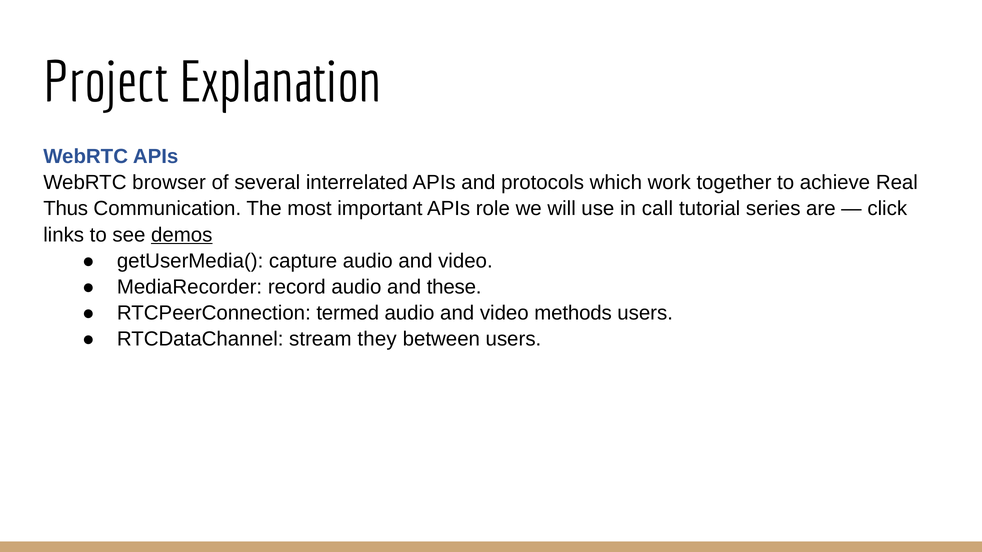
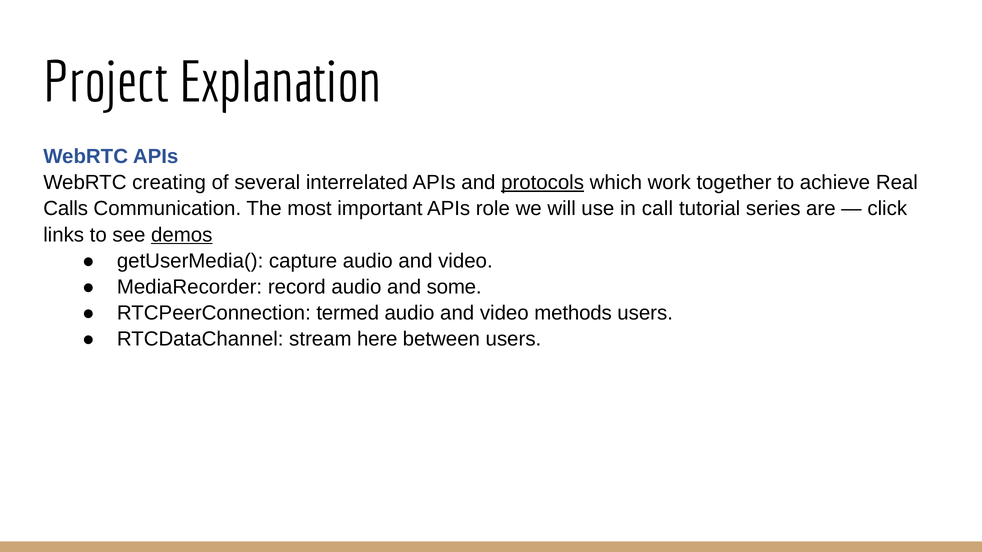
browser: browser -> creating (169, 183)
protocols underline: none -> present (543, 183)
Thus: Thus -> Calls (66, 209)
these: these -> some (454, 287)
they: they -> here (377, 339)
